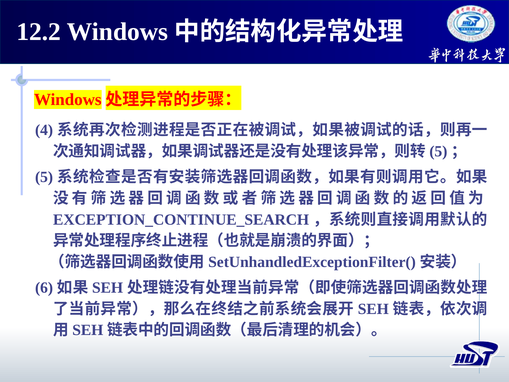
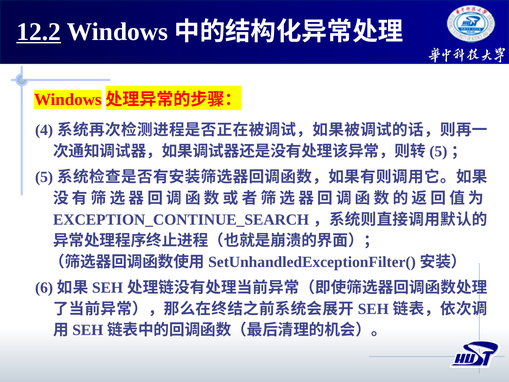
12.2 underline: none -> present (39, 32)
